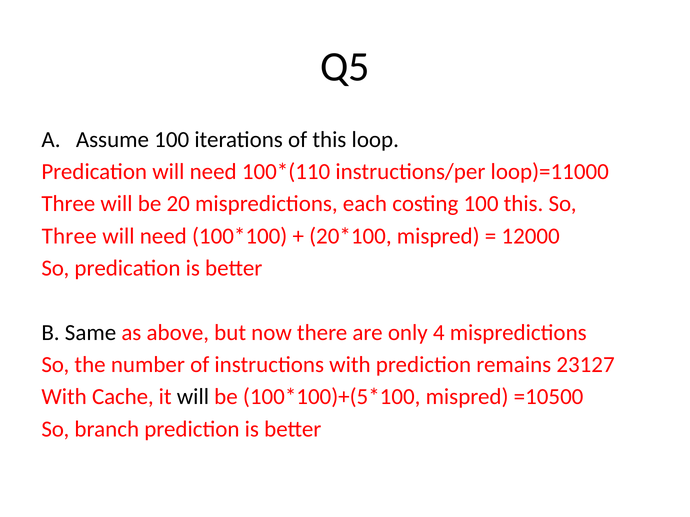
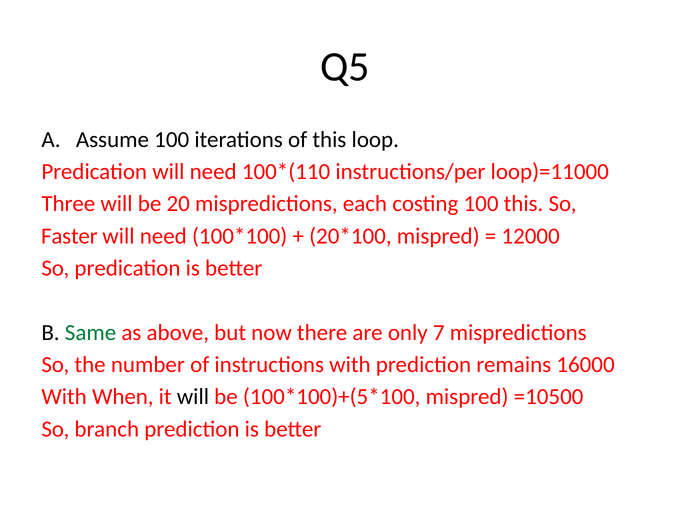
Three: Three -> Faster (69, 236)
Same colour: black -> green (91, 333)
4: 4 -> 7 (439, 333)
23127: 23127 -> 16000 (586, 365)
Cache: Cache -> When (123, 397)
